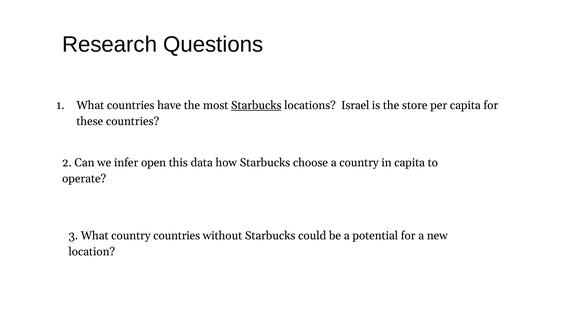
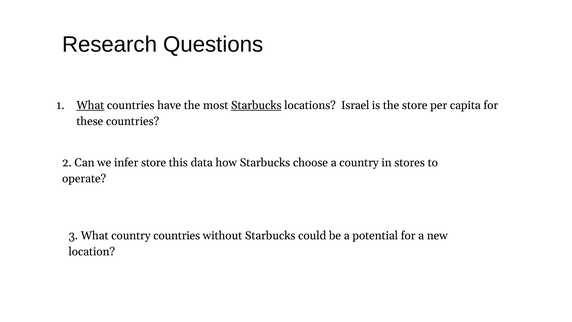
What underline: none -> present (90, 105)
infer open: open -> store (154, 163)
in capita: capita -> stores (410, 163)
